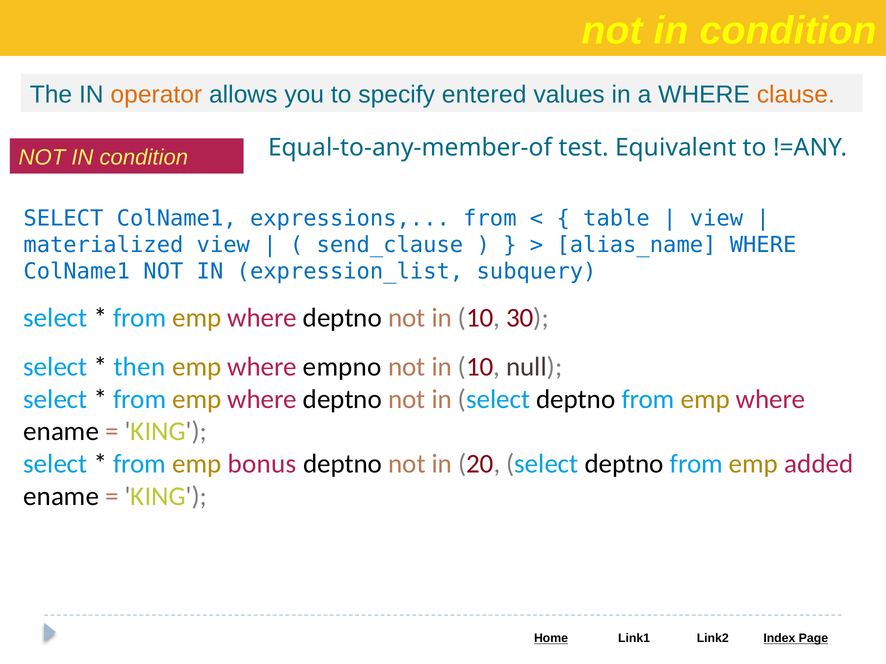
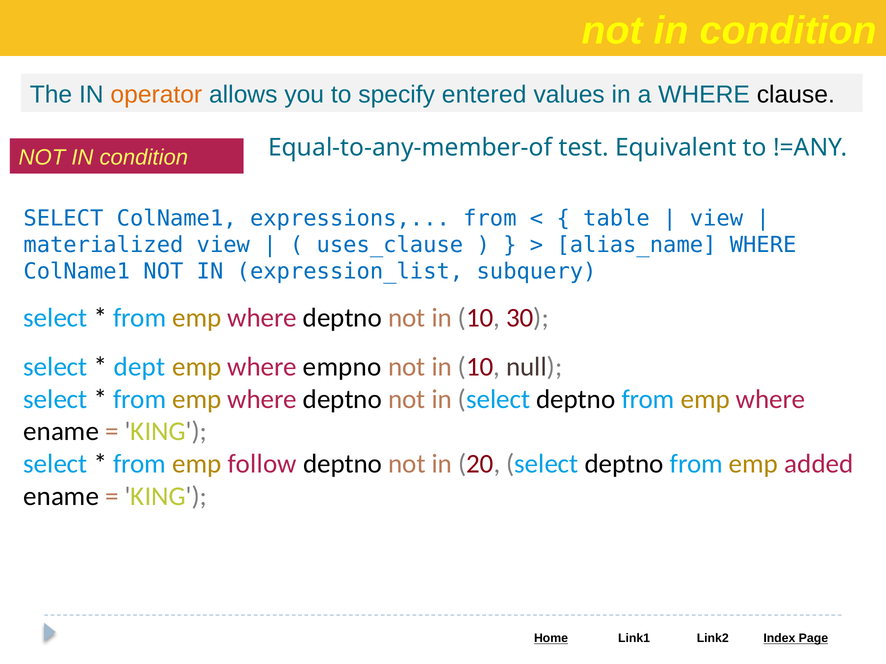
clause colour: orange -> black (796, 95)
send_clause: send_clause -> uses_clause (390, 245)
then: then -> dept (139, 367)
bonus: bonus -> follow (262, 464)
